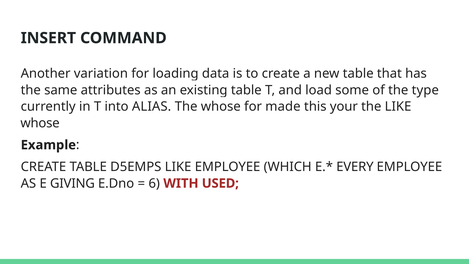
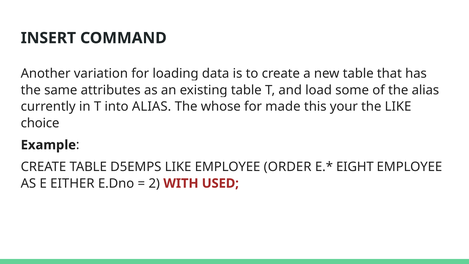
type: type -> alias (425, 90)
whose: whose -> choice (40, 123)
WHICH: WHICH -> ORDER (288, 167)
EVERY: EVERY -> EIGHT (355, 167)
GIVING: GIVING -> EITHER (72, 183)
6: 6 -> 2 (154, 183)
